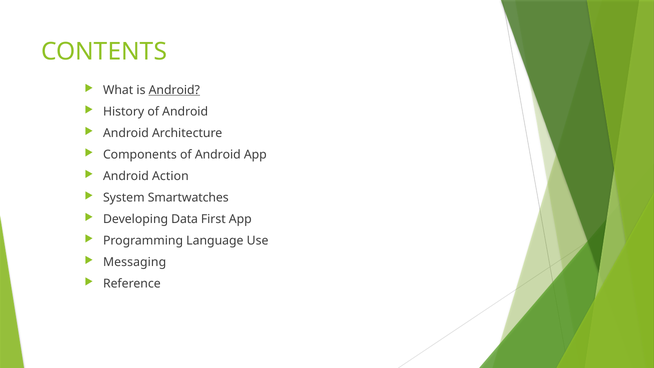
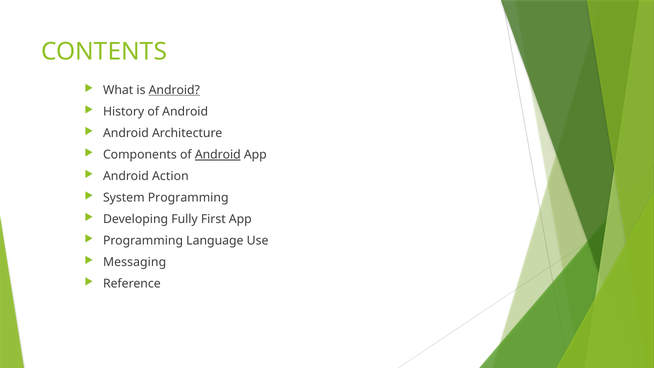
Android underline: none -> present (218, 155)
System Smartwatches: Smartwatches -> Programming (188, 198)
Data: Data -> Fully (185, 219)
